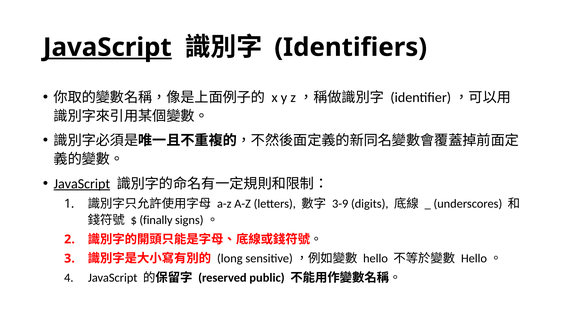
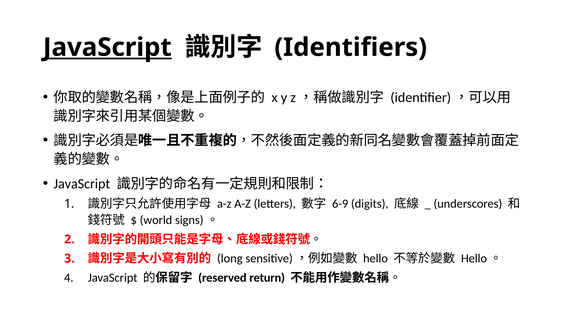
JavaScript underline: present -> none (82, 184)
3-9: 3-9 -> 6-9 (340, 204)
finally: finally -> world (156, 220)
public: public -> return (267, 278)
